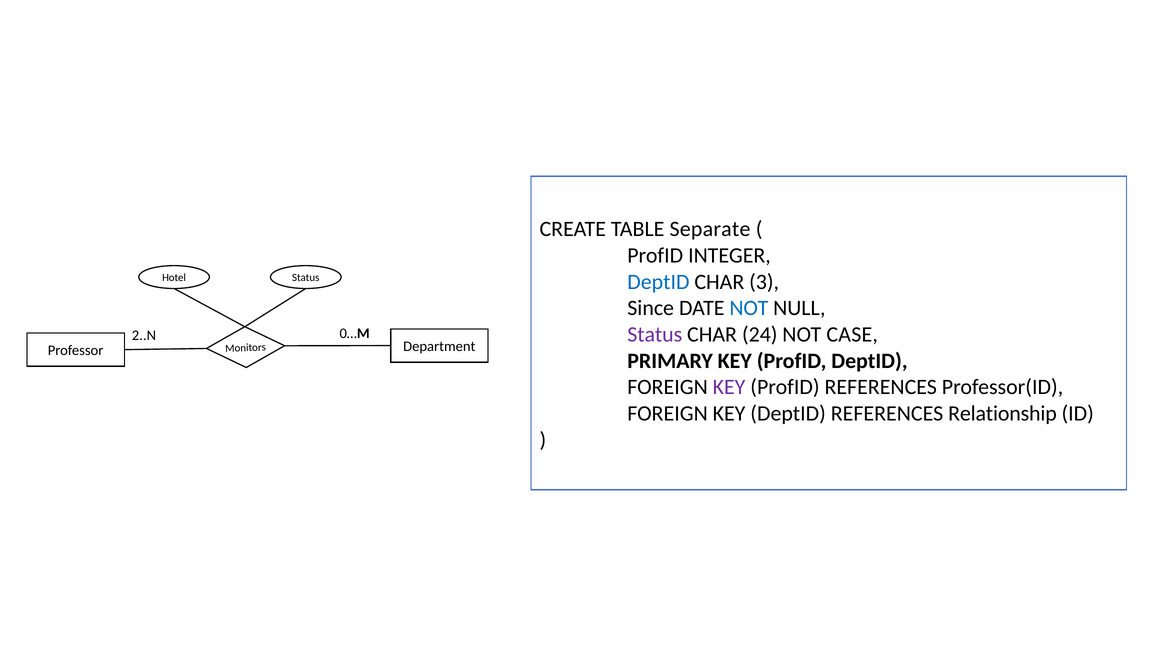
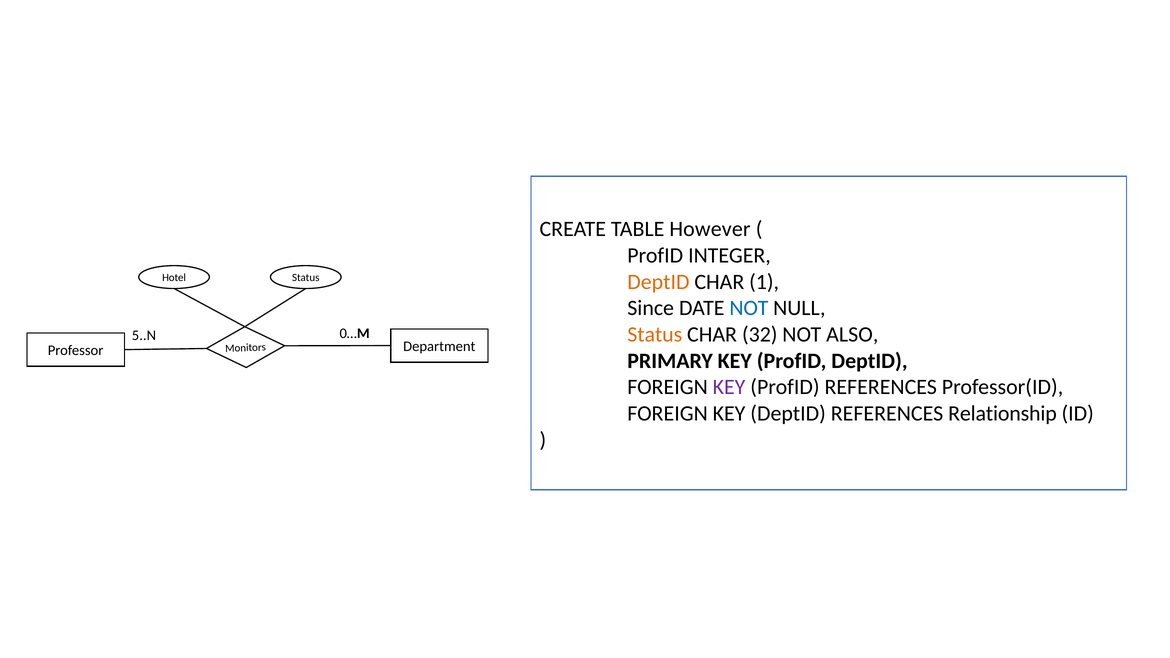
Separate: Separate -> However (710, 229)
DeptID colour: blue -> orange (658, 282)
3: 3 -> 1 (764, 282)
Status colour: purple -> orange (655, 335)
24: 24 -> 32 (760, 335)
CASE: CASE -> ALSO (852, 335)
2..N: 2..N -> 5..N (144, 335)
